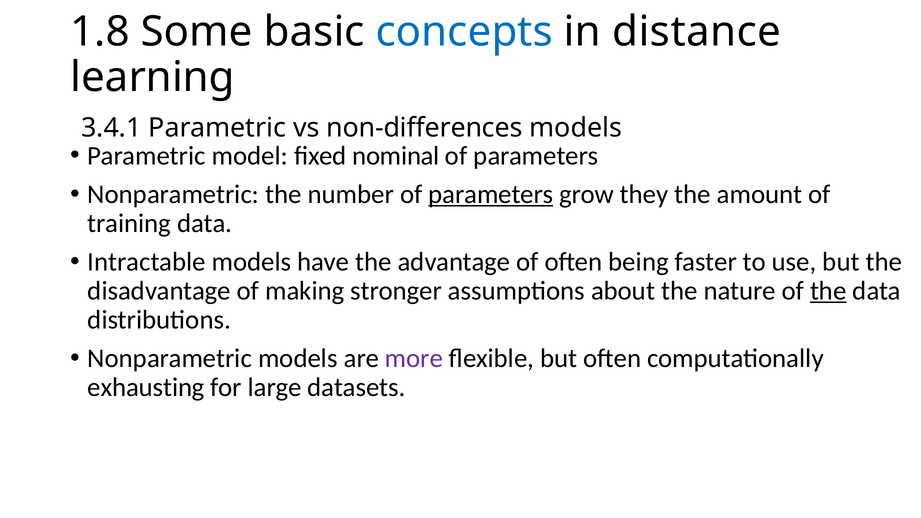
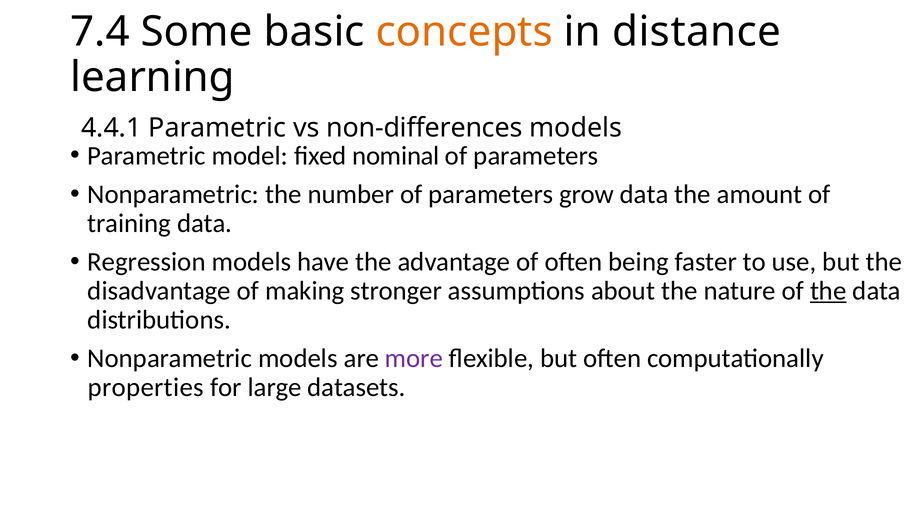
1.8: 1.8 -> 7.4 (100, 32)
concepts colour: blue -> orange (464, 32)
3.4.1: 3.4.1 -> 4.4.1 (111, 128)
parameters underline: present -> none (491, 194)
grow they: they -> data (644, 194)
Intractable: Intractable -> Regression (147, 262)
exhausting: exhausting -> properties (146, 387)
